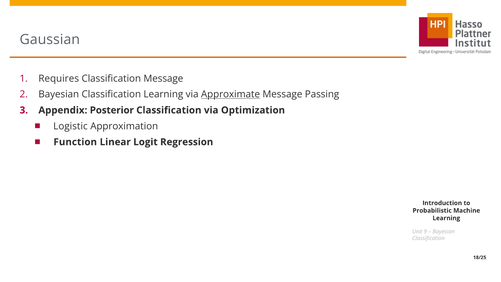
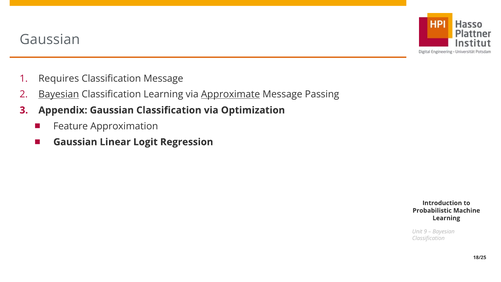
Bayesian underline: none -> present (59, 94)
Appendix Posterior: Posterior -> Gaussian (112, 110)
Logistic: Logistic -> Feature (71, 126)
Function: Function -> Gaussian (75, 142)
